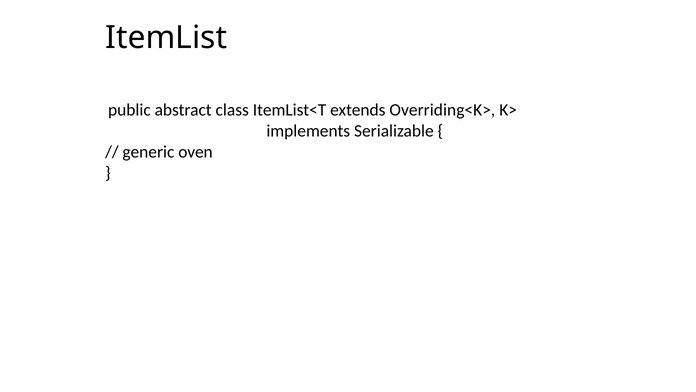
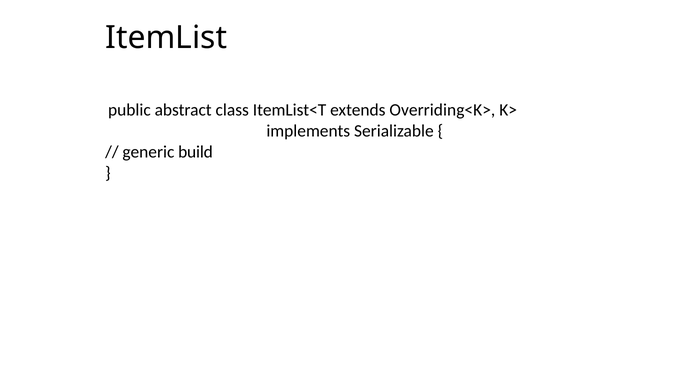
oven: oven -> build (196, 152)
